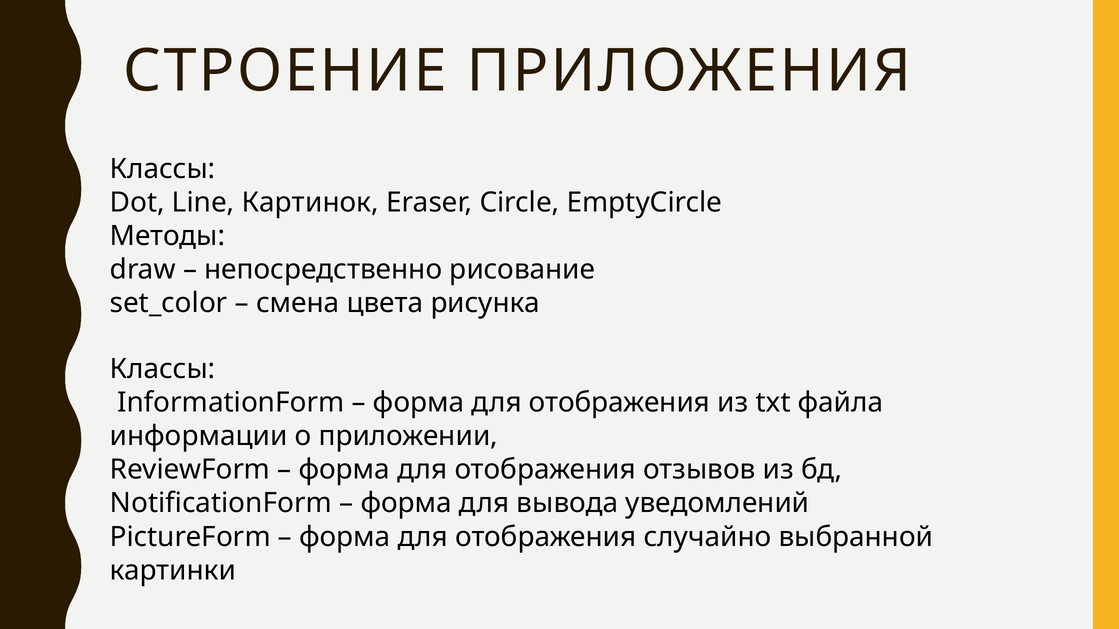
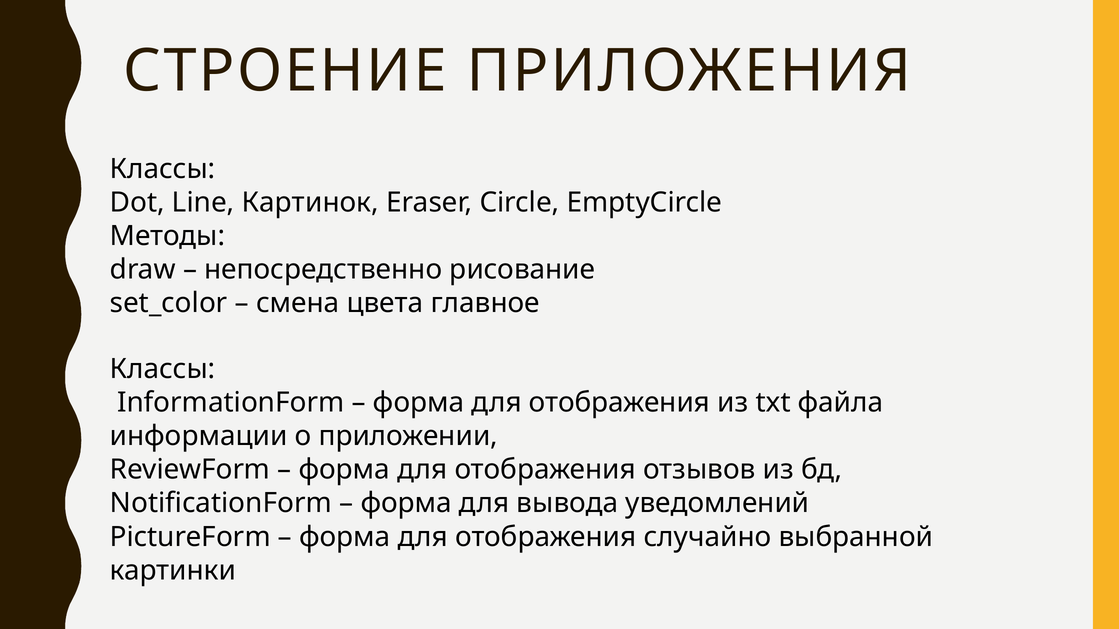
рисунка: рисунка -> главное (485, 303)
